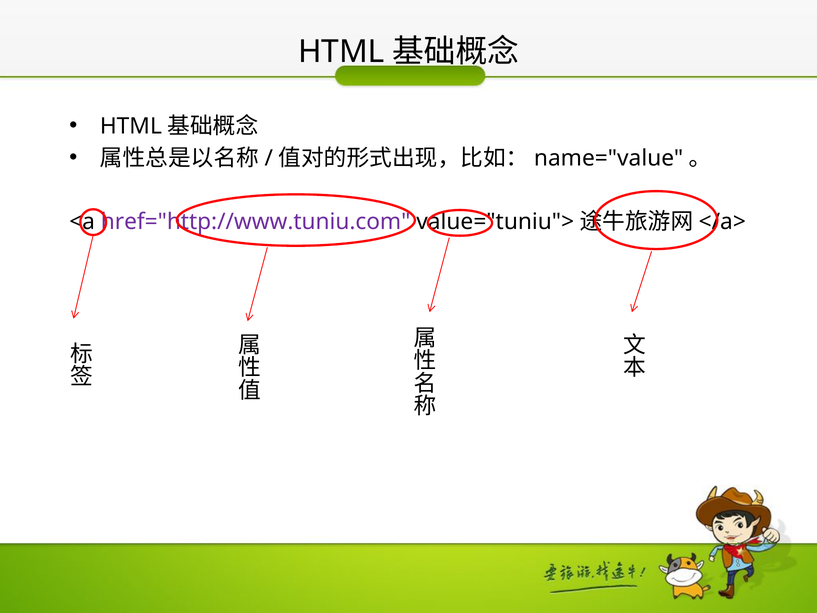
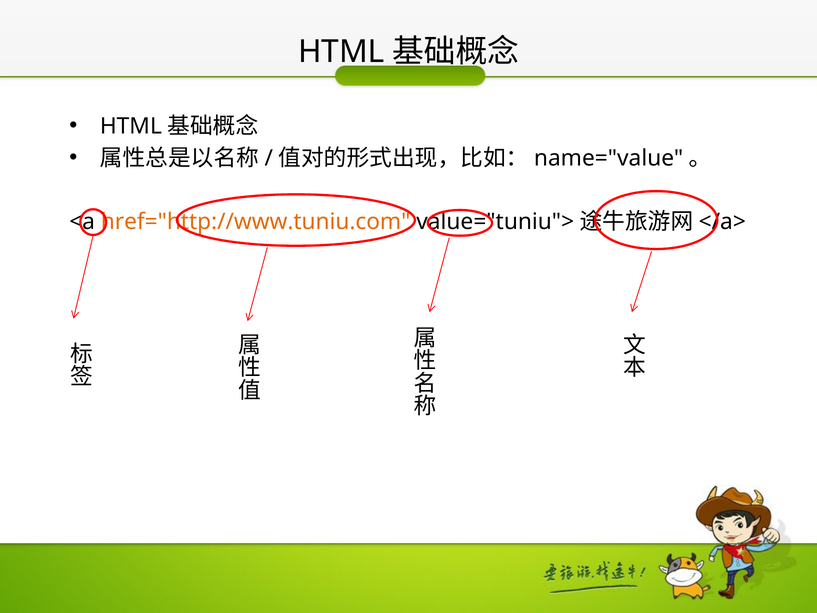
href="http://www.tuniu.com colour: purple -> orange (256, 222)
